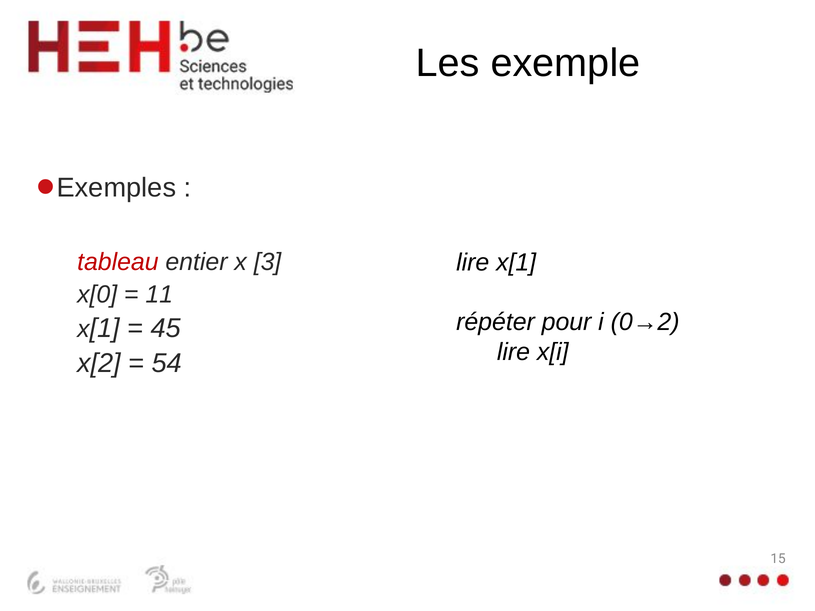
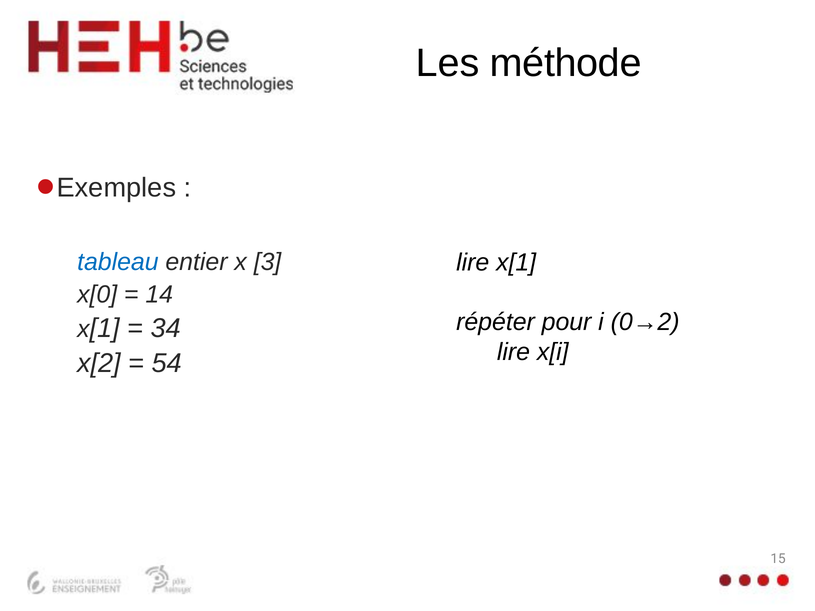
exemple: exemple -> méthode (566, 63)
tableau colour: red -> blue (118, 262)
11: 11 -> 14 (159, 295)
45: 45 -> 34 (166, 328)
